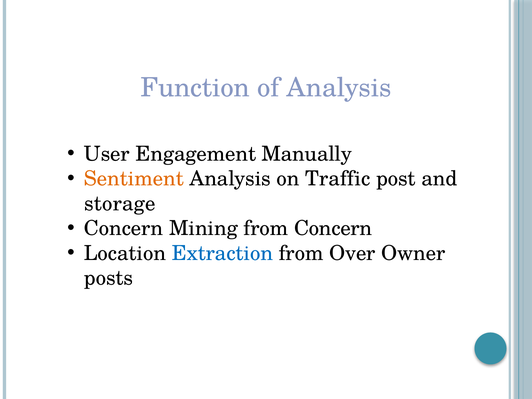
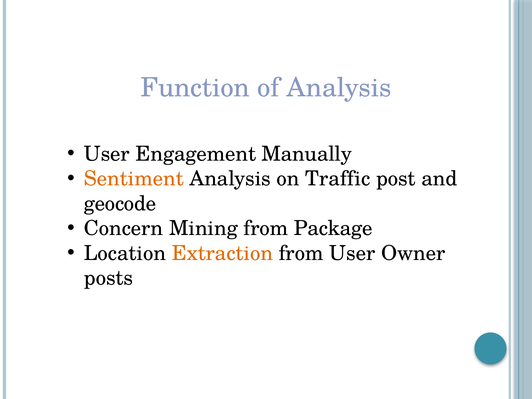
storage: storage -> geocode (120, 204)
from Concern: Concern -> Package (333, 228)
Extraction colour: blue -> orange (222, 253)
from Over: Over -> User (352, 253)
